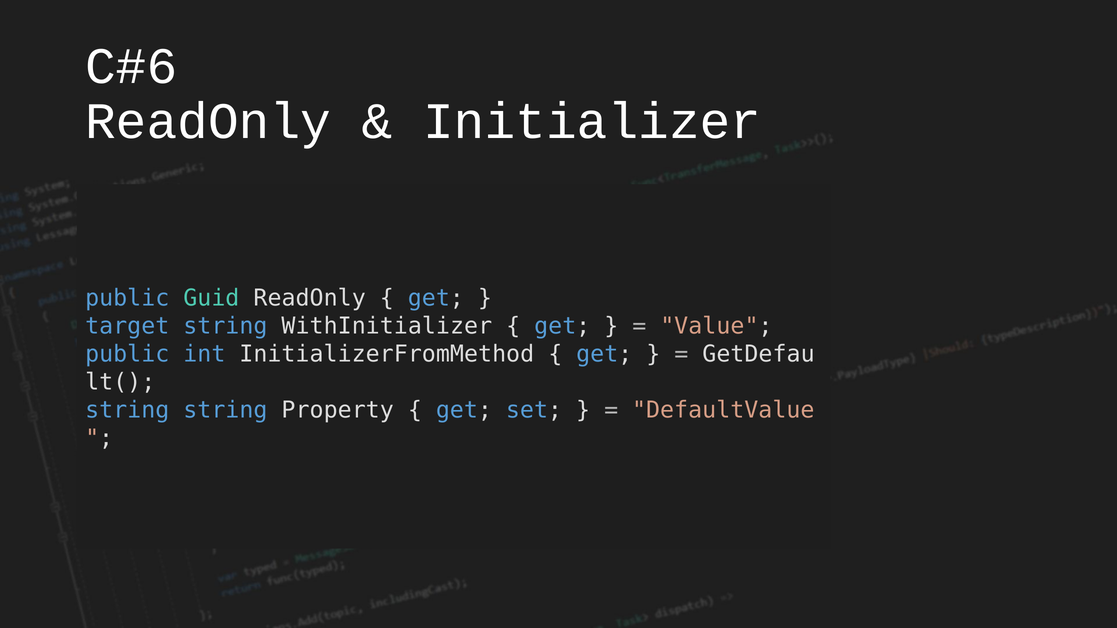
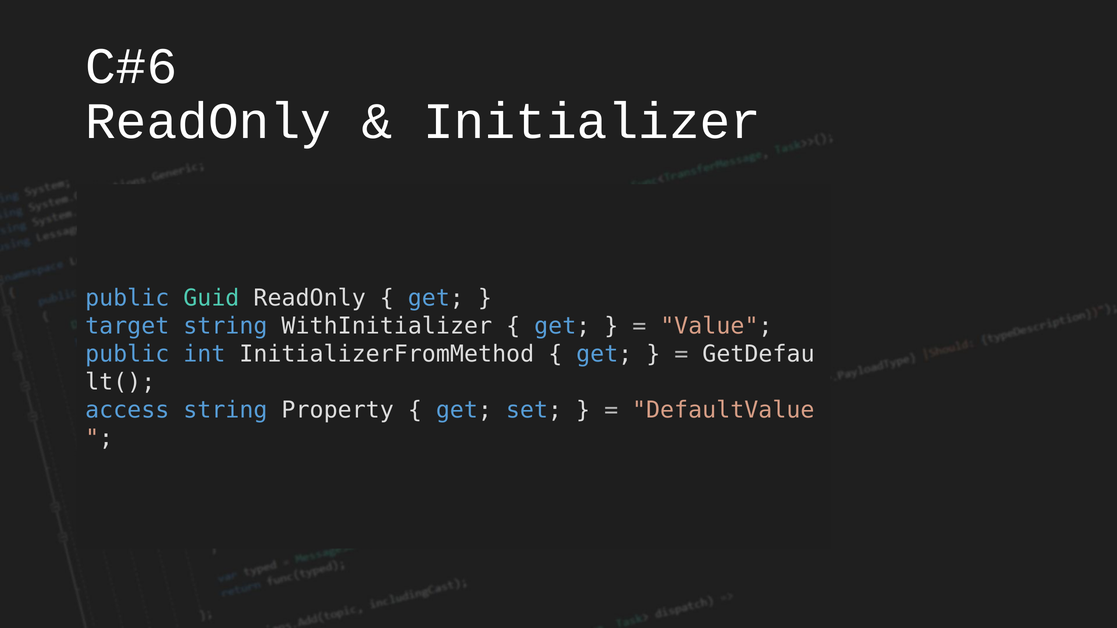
string: string -> access (127, 410)
